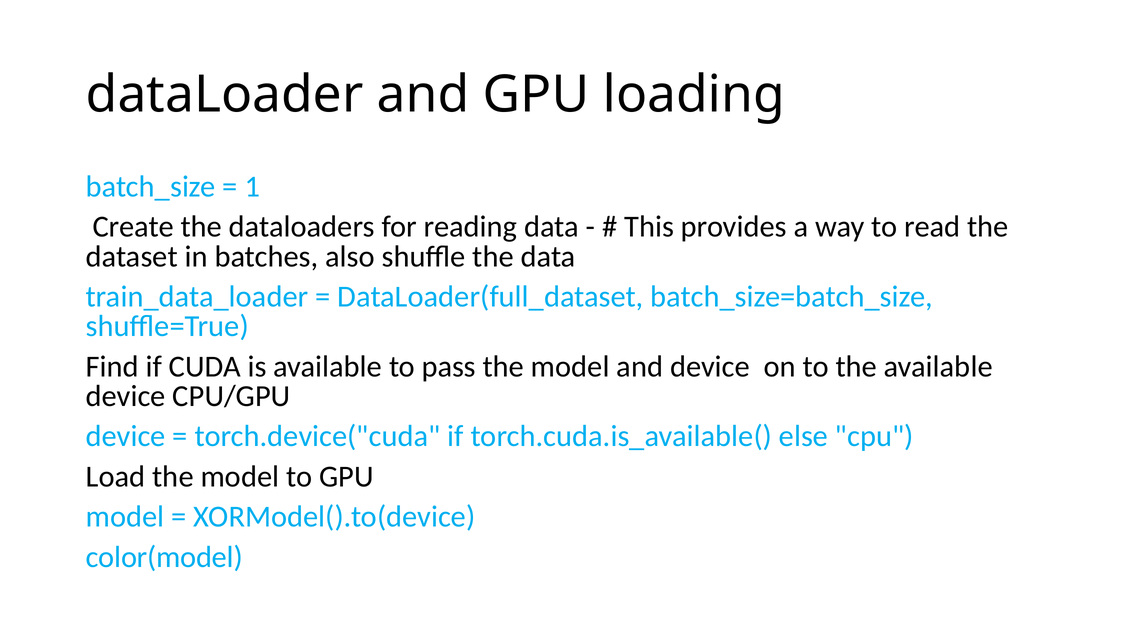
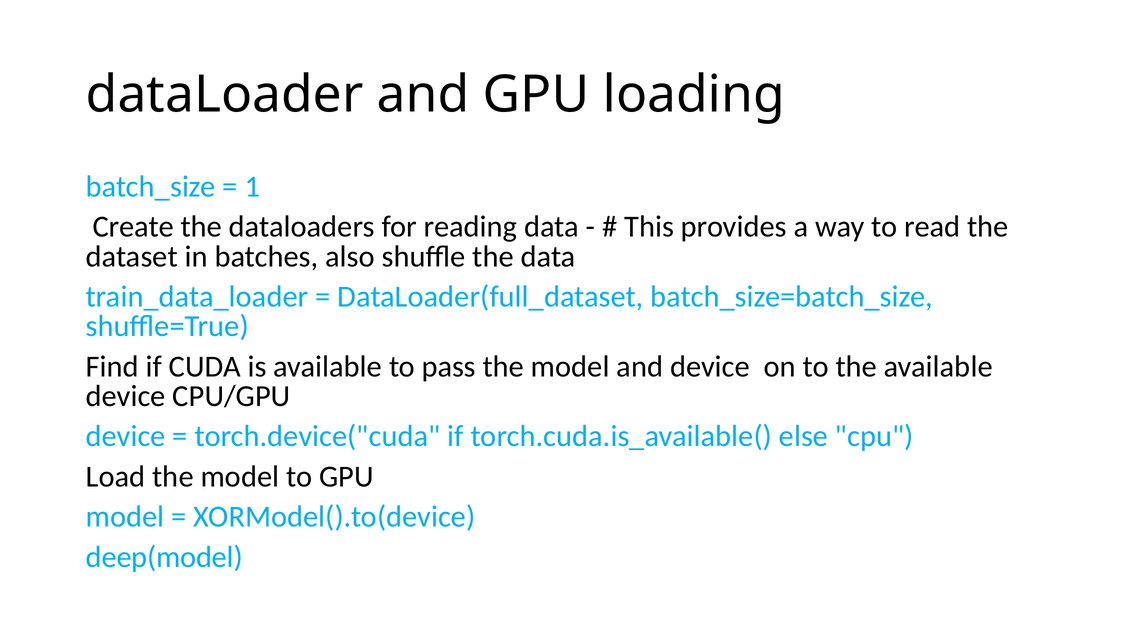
color(model: color(model -> deep(model (164, 556)
